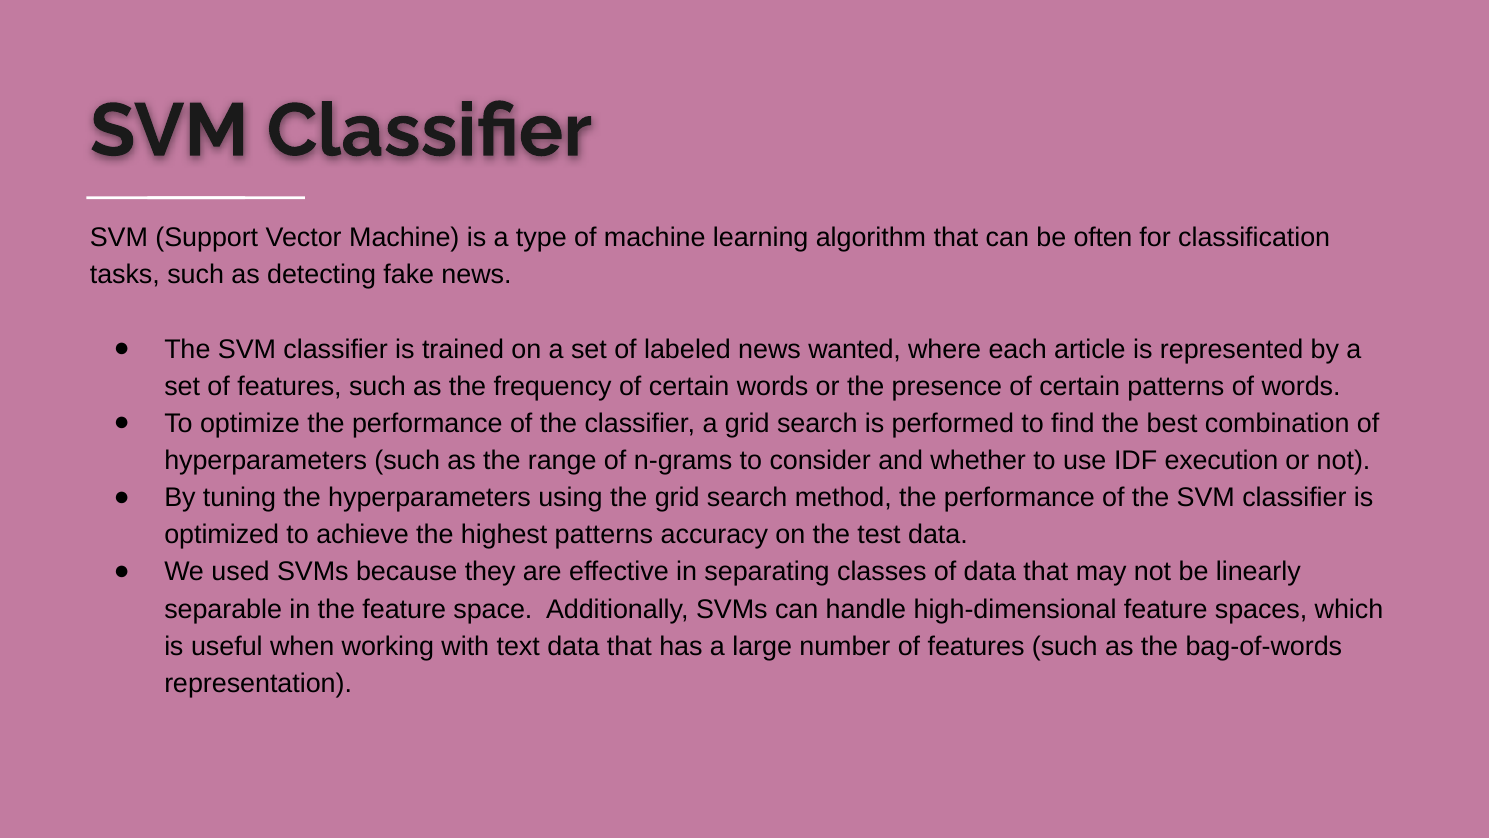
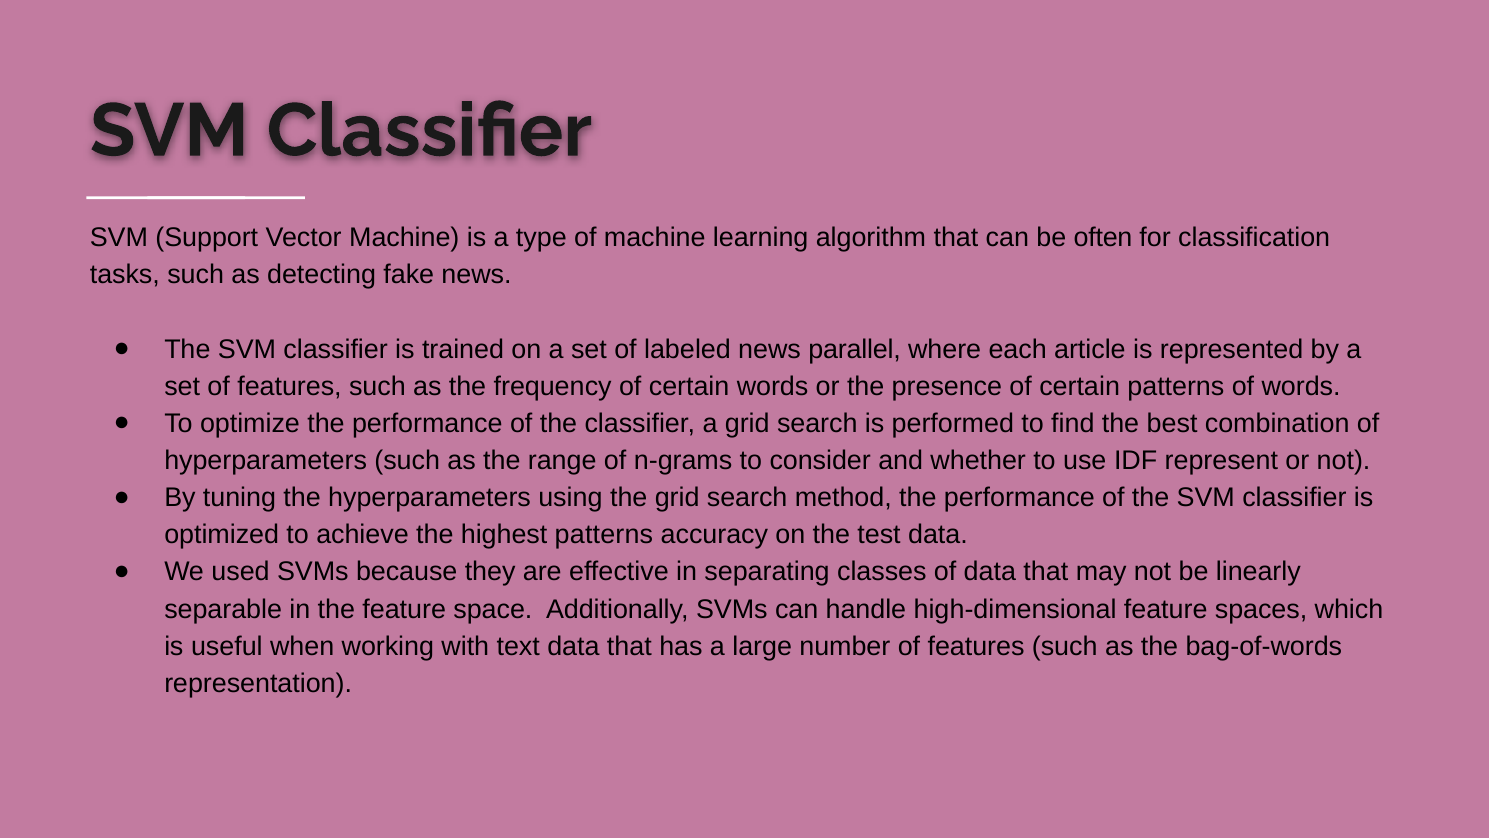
wanted: wanted -> parallel (855, 349)
execution: execution -> represent (1221, 460)
